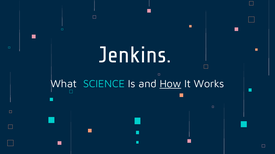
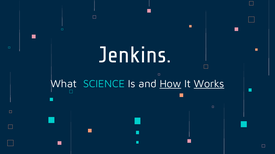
Works underline: none -> present (209, 84)
